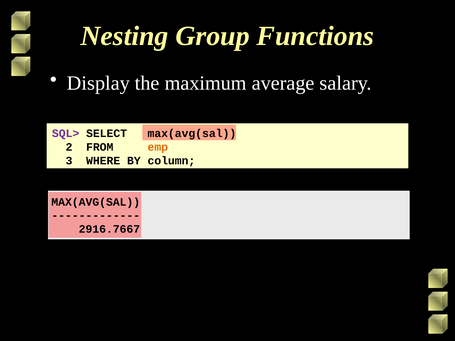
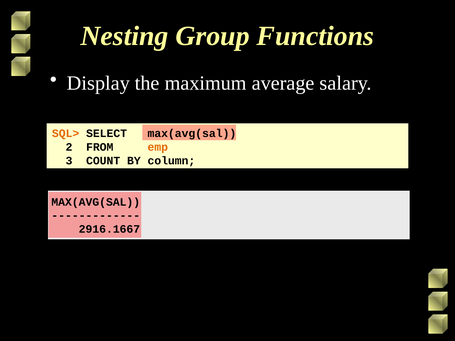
SQL> colour: purple -> orange (66, 133)
WHERE: WHERE -> COUNT (103, 161)
2916.7667: 2916.7667 -> 2916.1667 (109, 229)
